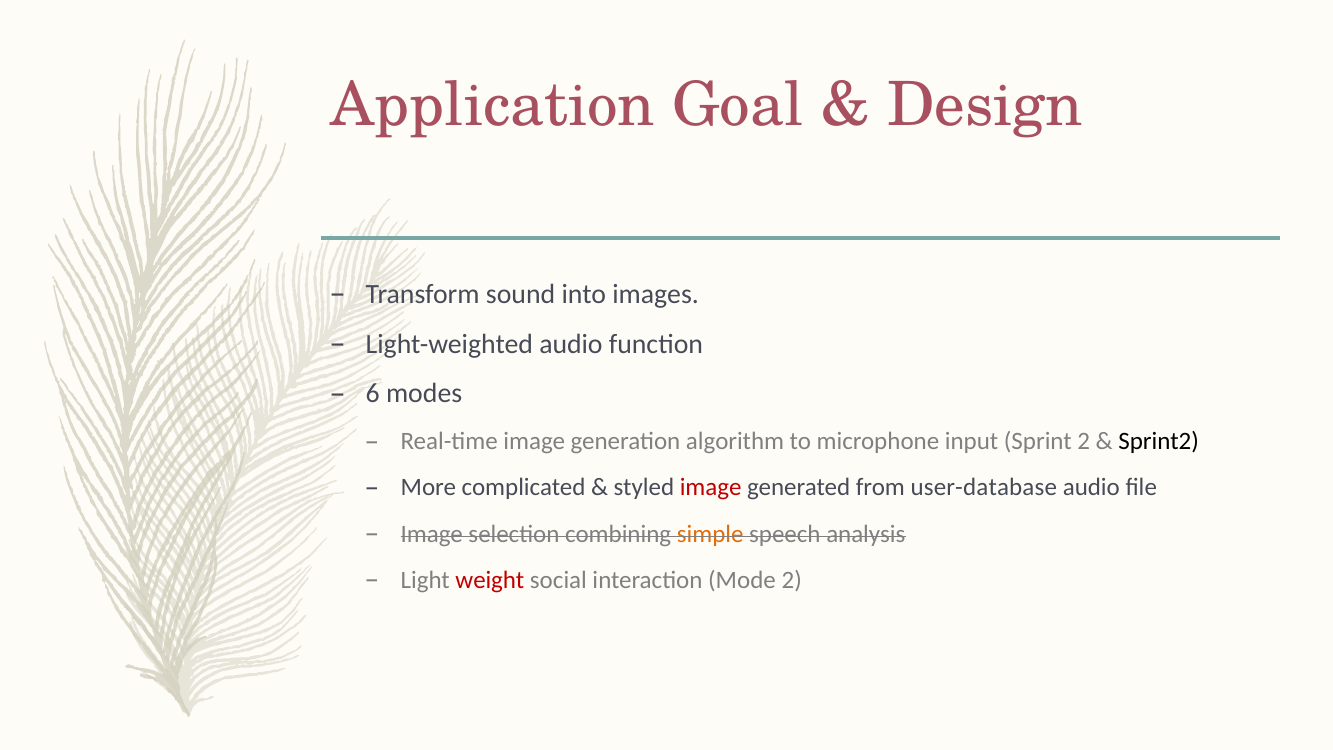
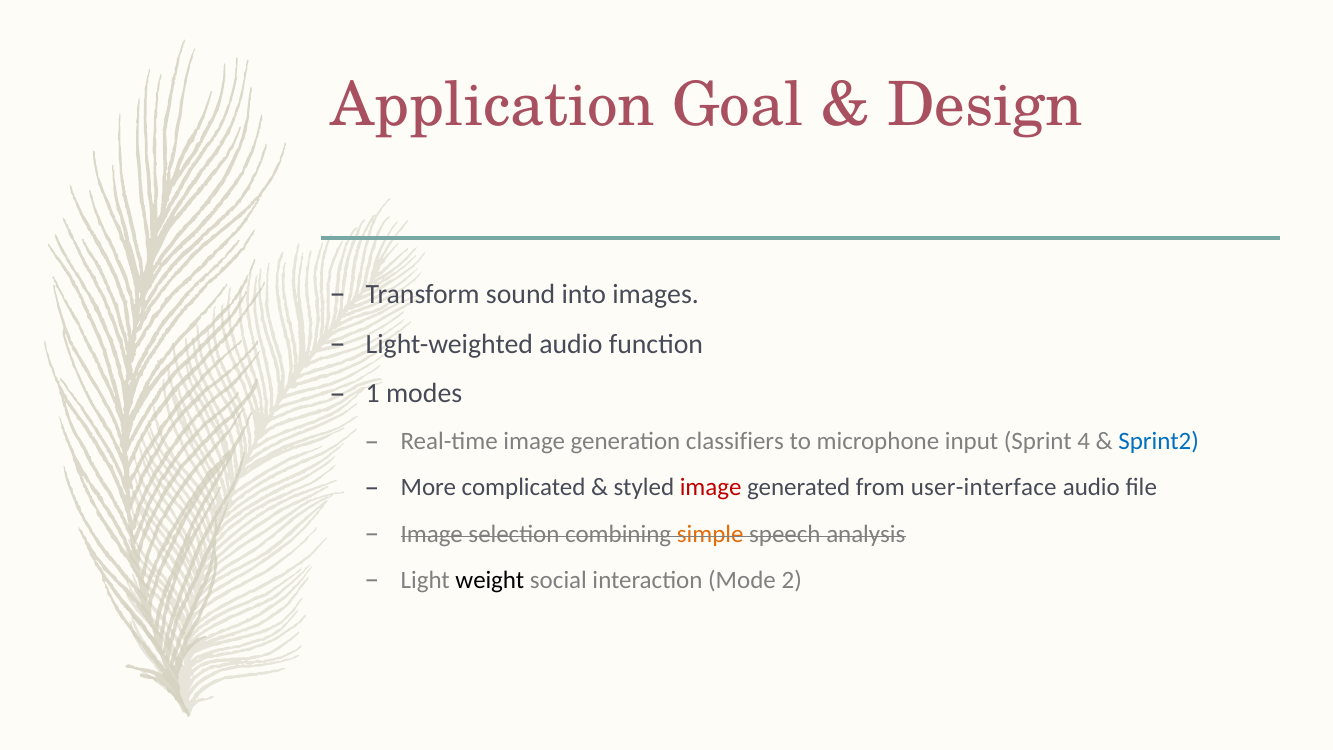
6: 6 -> 1 (373, 394)
algorithm: algorithm -> classifiers (735, 441)
Sprint 2: 2 -> 4 (1084, 441)
Sprint2 colour: black -> blue (1159, 441)
user-database: user-database -> user-interface (984, 487)
weight colour: red -> black (490, 580)
